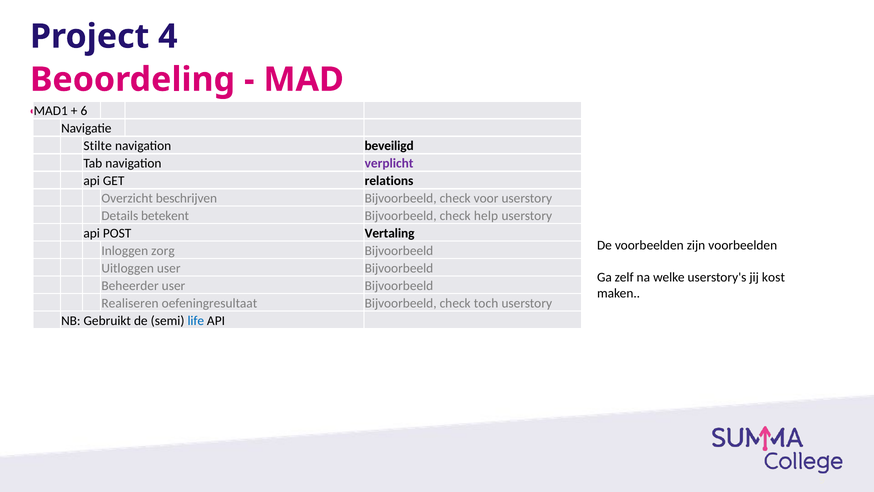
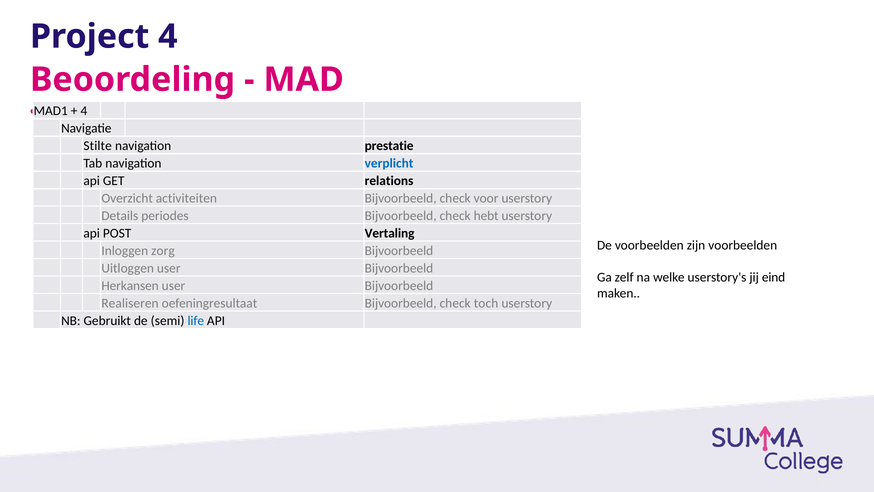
6: 6 -> 4 (84, 111)
beveiligd: beveiligd -> prestatie (389, 146)
verplicht colour: purple -> blue (389, 163)
beschrijven: beschrijven -> activiteiten (186, 198)
betekent: betekent -> periodes (165, 216)
help: help -> hebt (486, 216)
kost: kost -> eind (774, 277)
Beheerder: Beheerder -> Herkansen (130, 285)
